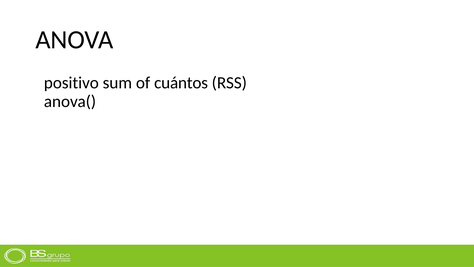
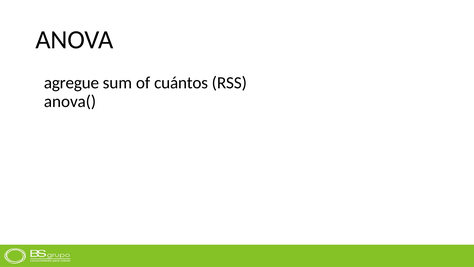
positivo: positivo -> agregue (71, 83)
